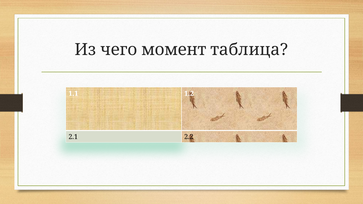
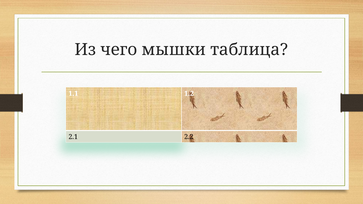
момент: момент -> мышки (174, 50)
